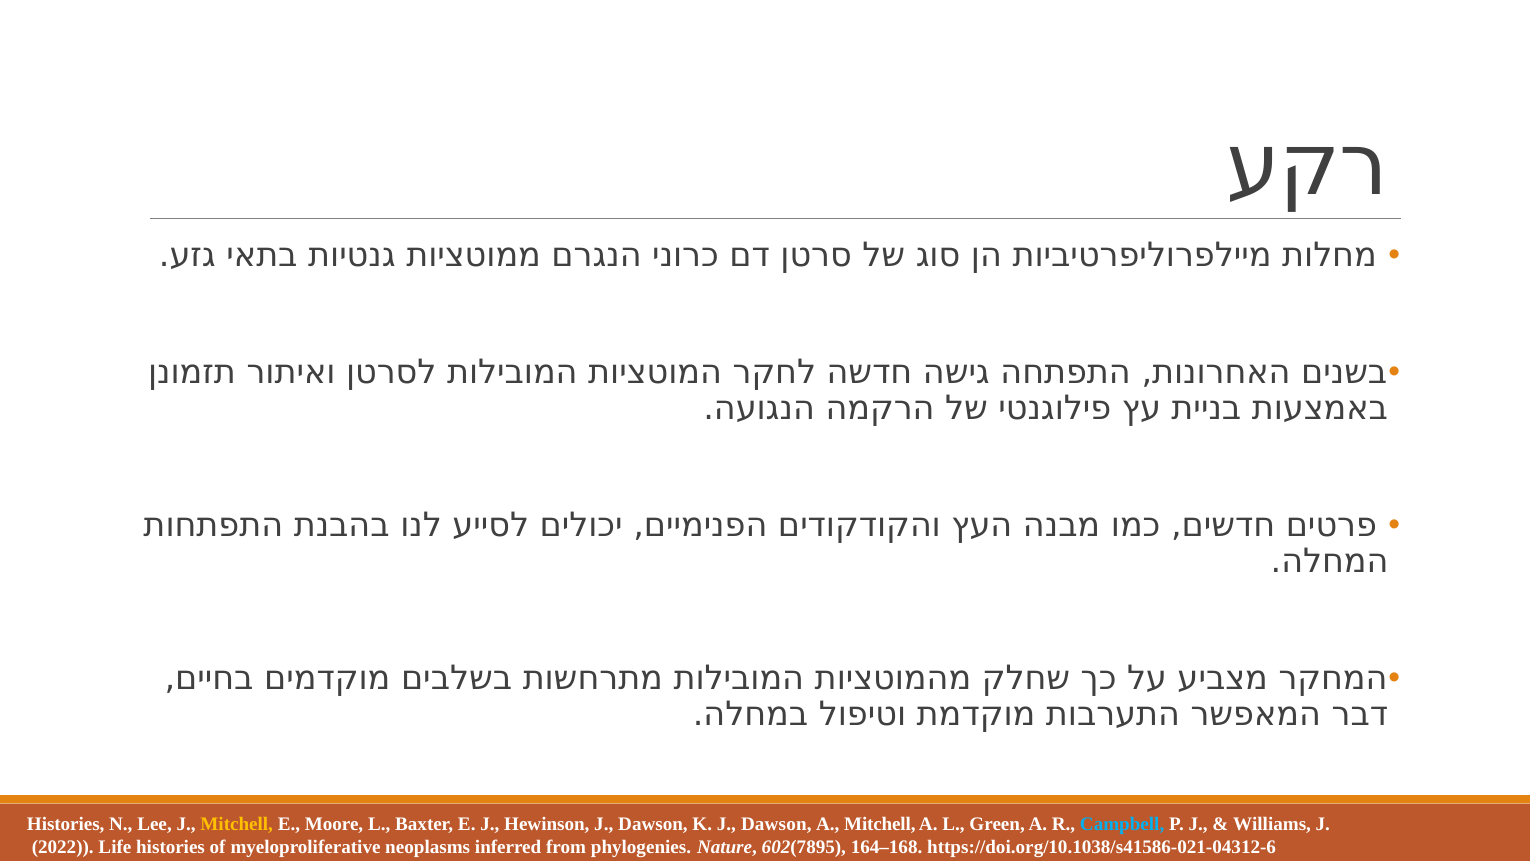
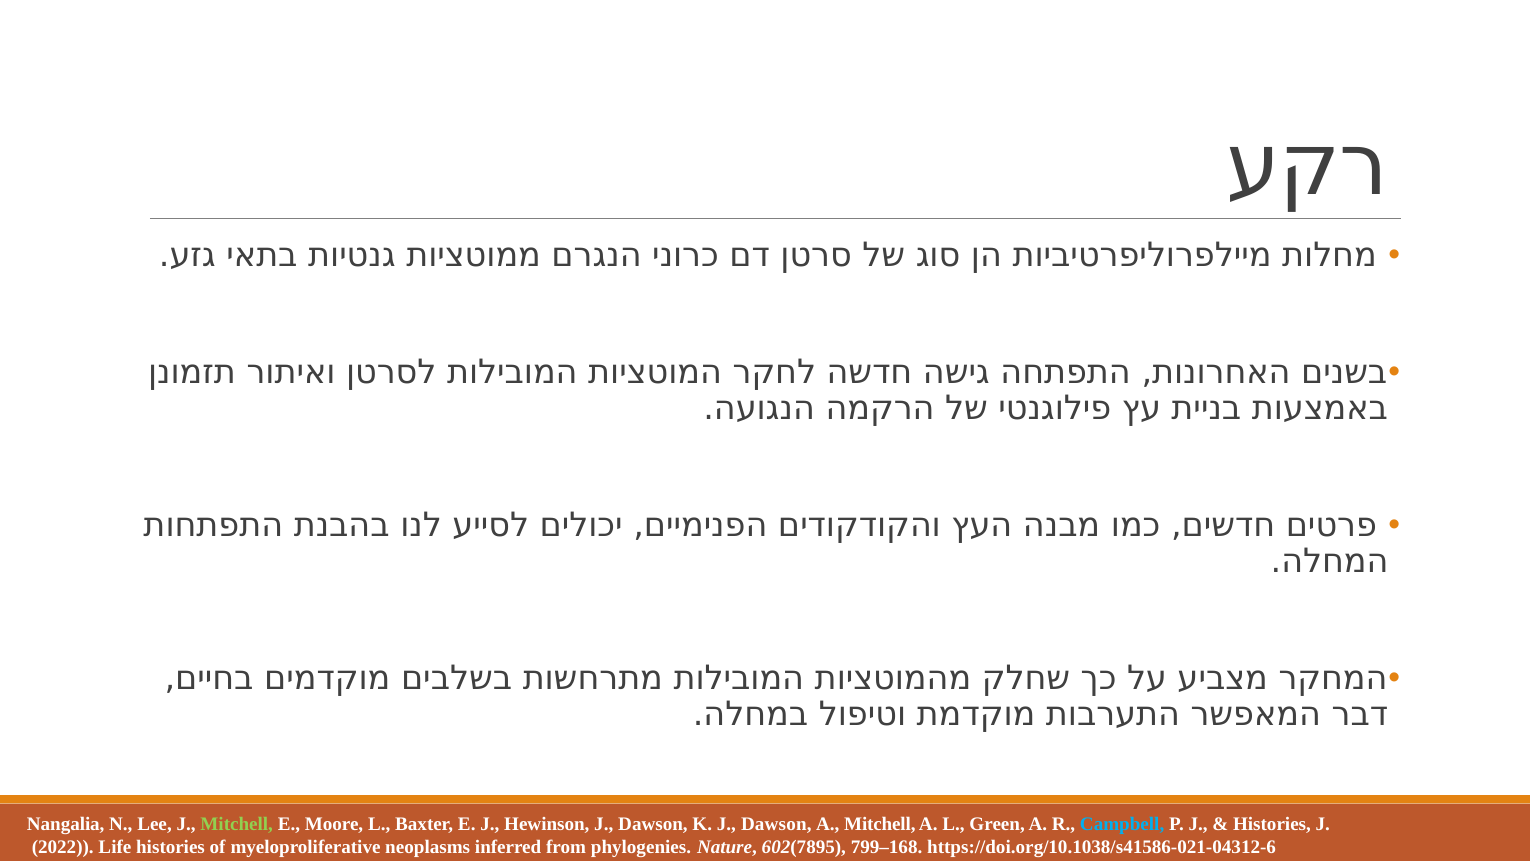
Histories: Histories -> Nangalia (66, 824)
Mitchell colour: yellow -> light green (237, 824)
Williams: Williams -> Histories (1272, 824)
164–168: 164–168 -> 799–168 (887, 847)
